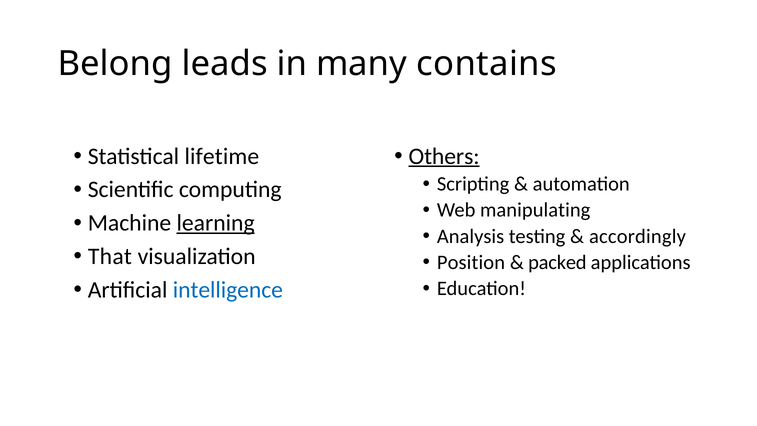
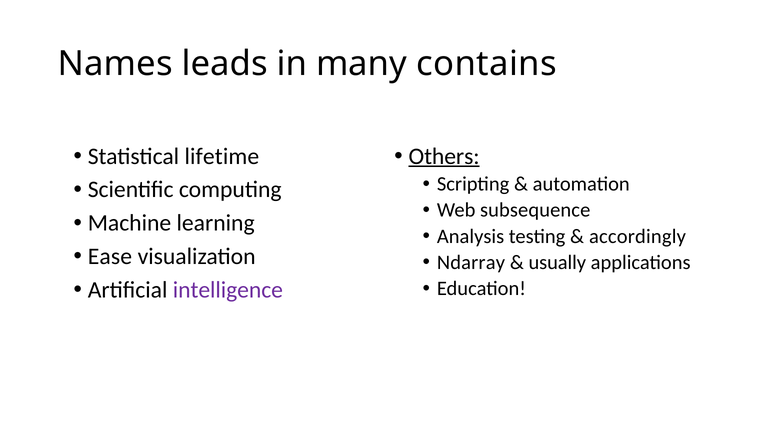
Belong: Belong -> Names (115, 64)
manipulating: manipulating -> subsequence (535, 210)
learning underline: present -> none (216, 223)
That: That -> Ease (110, 256)
Position: Position -> Ndarray (471, 262)
packed: packed -> usually (557, 262)
intelligence colour: blue -> purple (228, 290)
